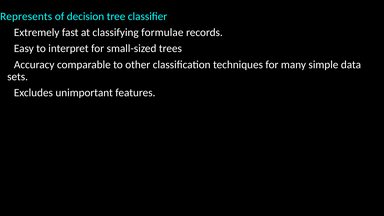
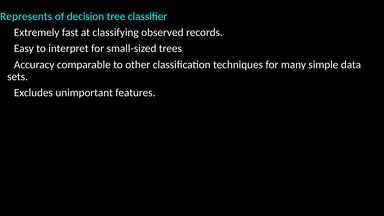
formulae: formulae -> observed (162, 32)
